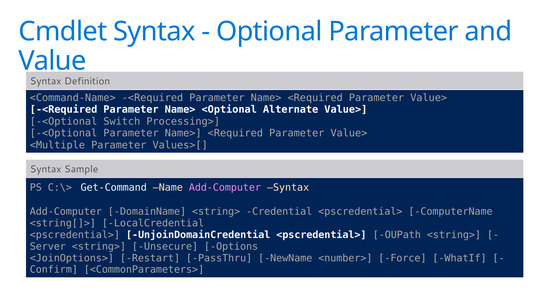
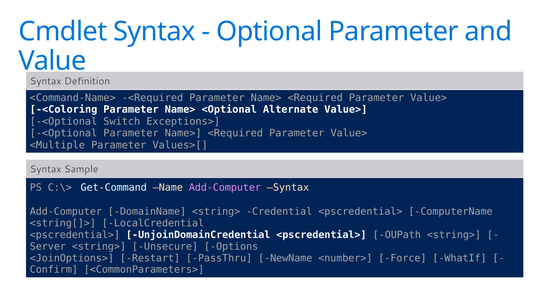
-<Required: -<Required -> -<Coloring (64, 110)
Processing>: Processing> -> Exceptions> (183, 121)
